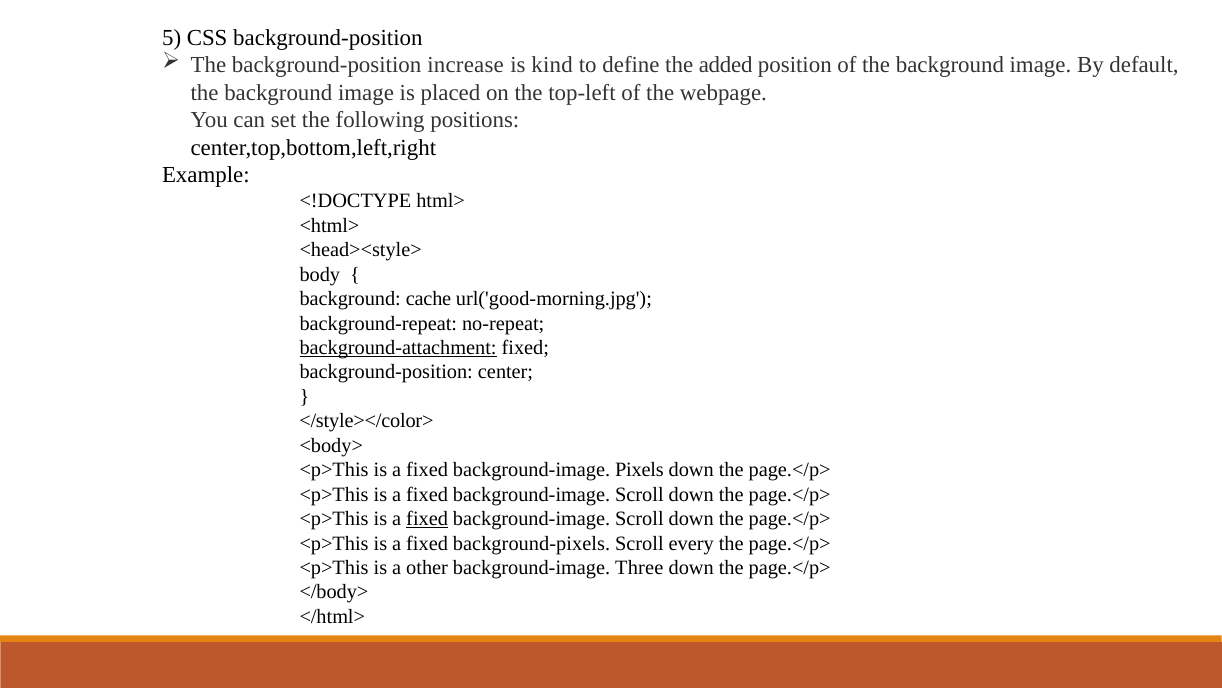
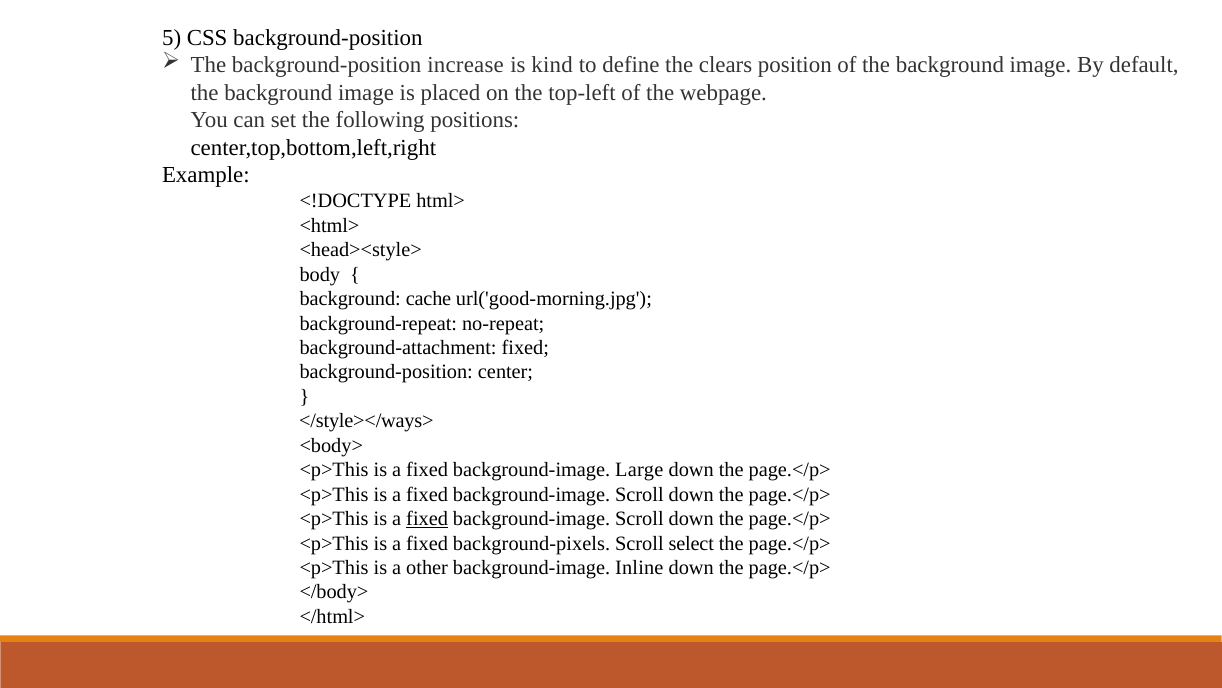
added: added -> clears (726, 65)
background-attachment underline: present -> none (398, 347)
</style></color>: </style></color> -> </style></ways> (366, 421)
Pixels: Pixels -> Large (639, 470)
every: every -> select (691, 543)
Three: Three -> Inline (639, 567)
